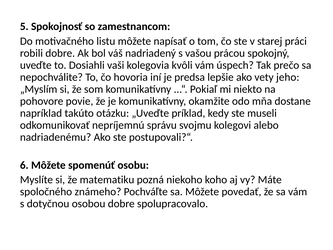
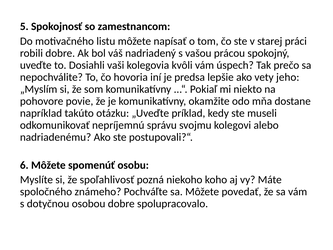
matematiku: matematiku -> spoľahlivosť (107, 180)
